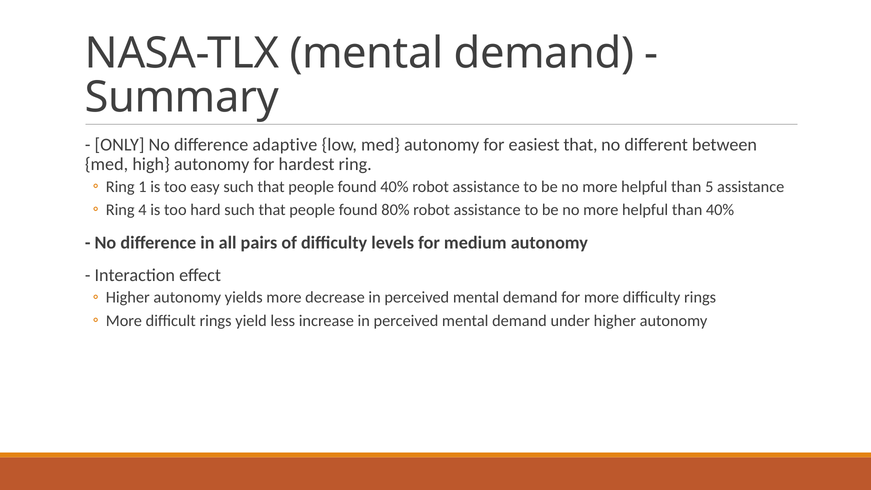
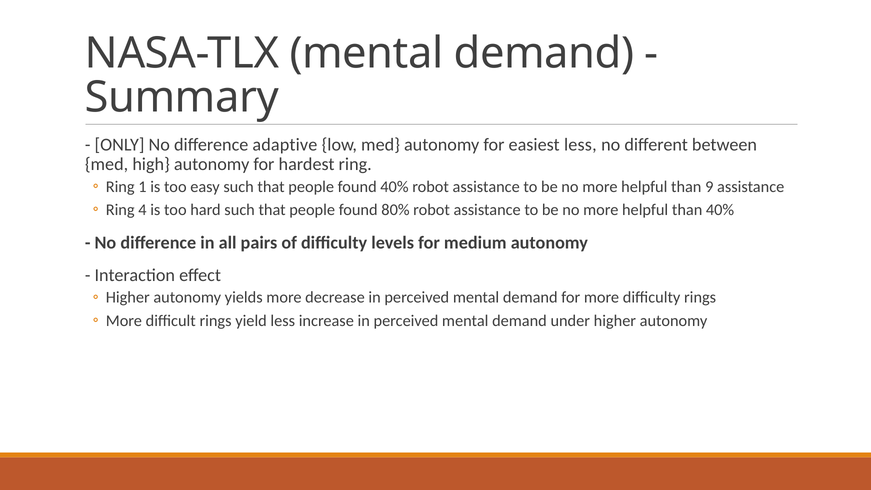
easiest that: that -> less (580, 145)
5: 5 -> 9 (709, 187)
